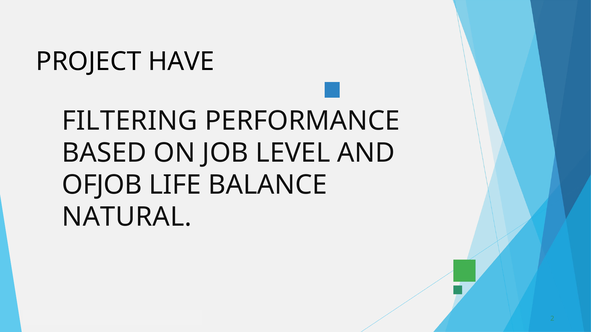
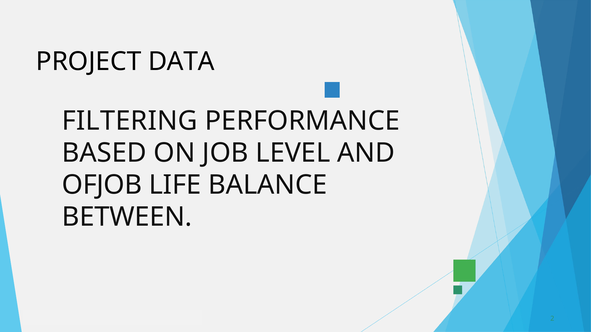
HAVE: HAVE -> DATA (181, 61)
NATURAL: NATURAL -> BETWEEN (127, 217)
